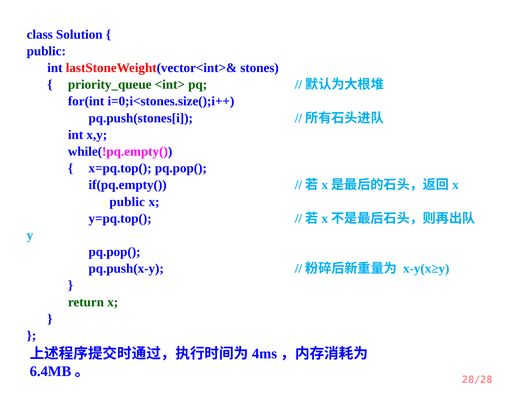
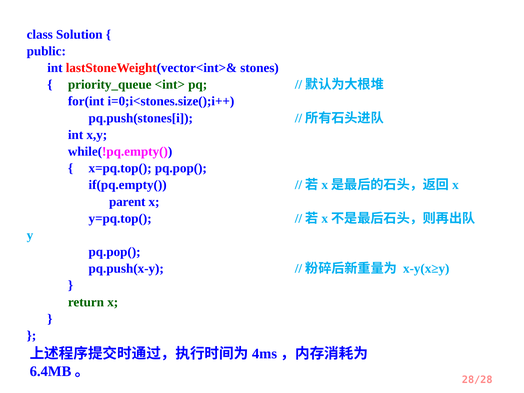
public: public -> parent (127, 202)
